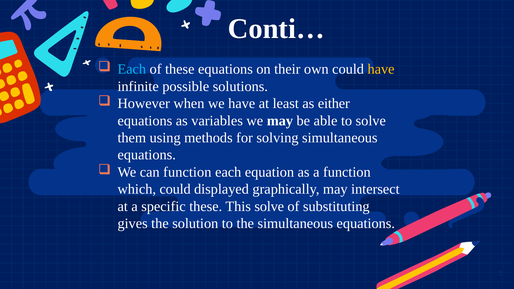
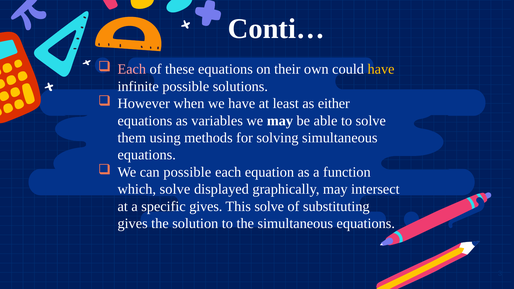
Each colour: light blue -> pink (132, 69)
can function: function -> possible (187, 172)
which could: could -> solve (175, 189)
specific these: these -> gives (206, 206)
